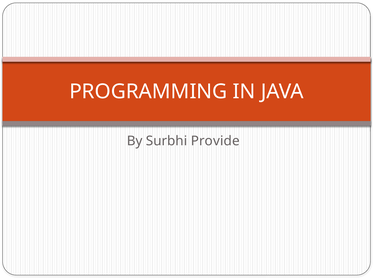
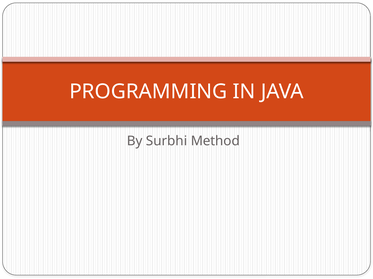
Provide: Provide -> Method (215, 141)
